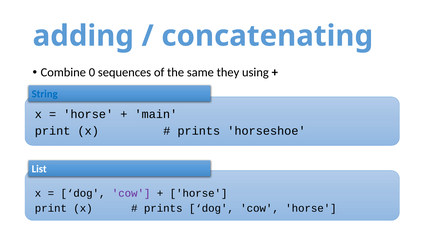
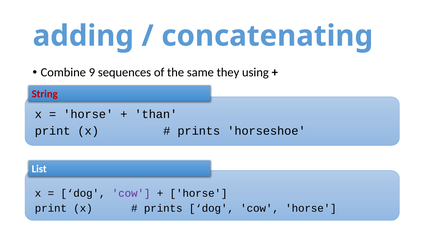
0: 0 -> 9 (92, 72)
String colour: blue -> red (45, 94)
main: main -> than (156, 114)
